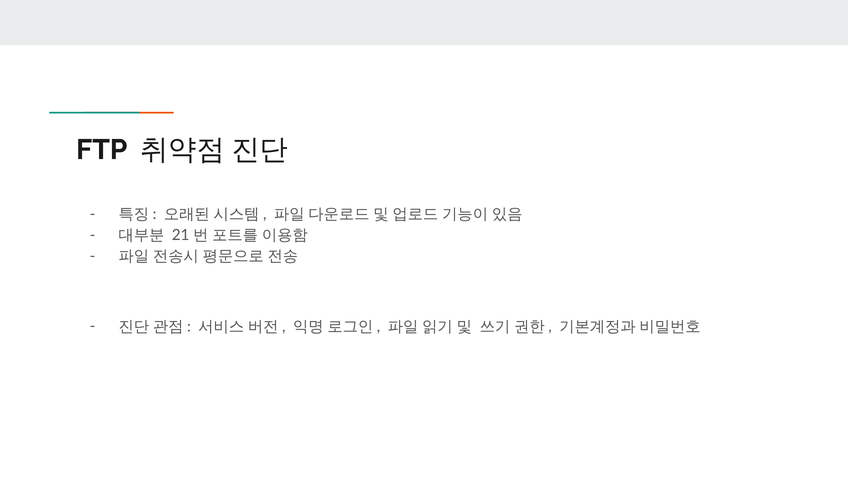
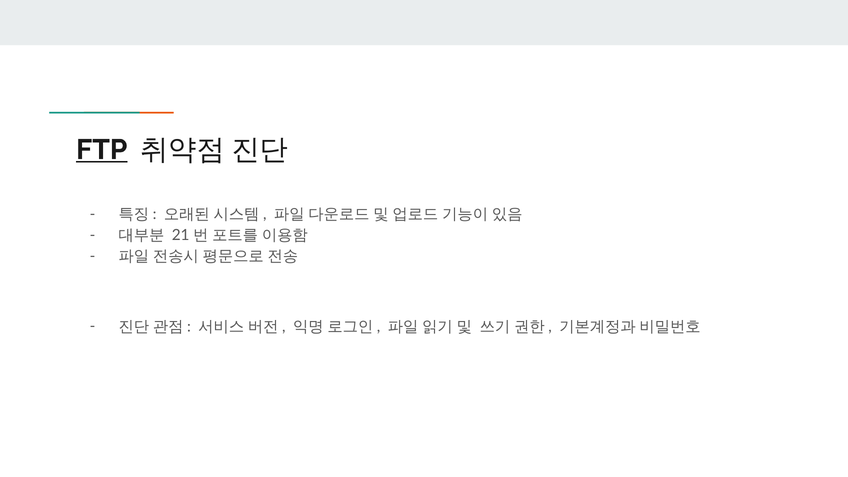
FTP underline: none -> present (102, 150)
